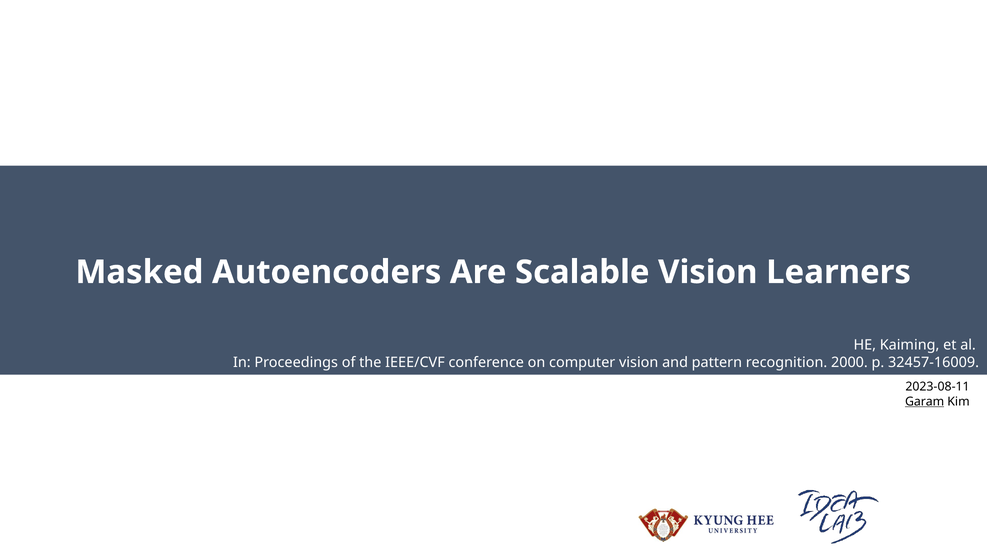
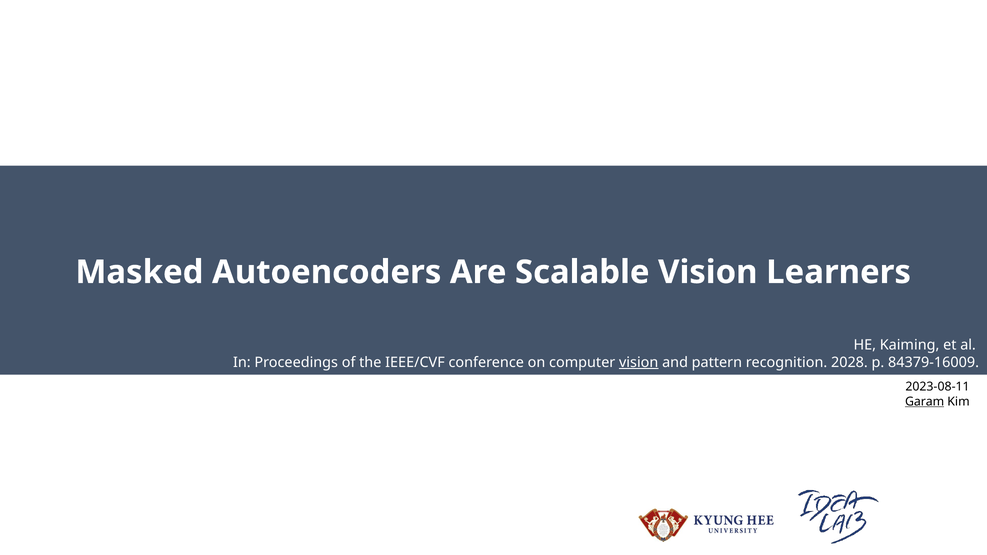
vision underline: none -> present (639, 363)
2000: 2000 -> 2028 (849, 363)
32457-16009: 32457-16009 -> 84379-16009 (934, 363)
